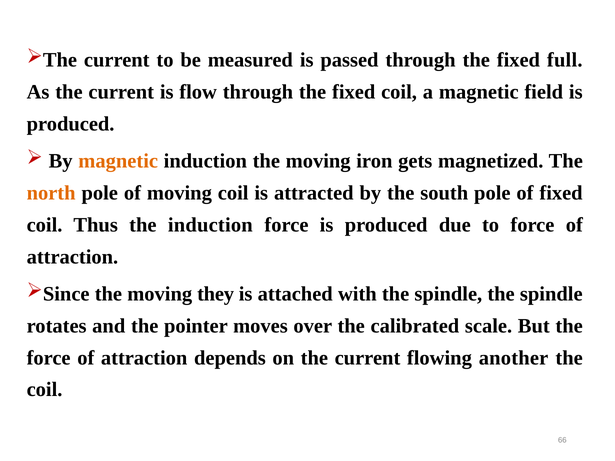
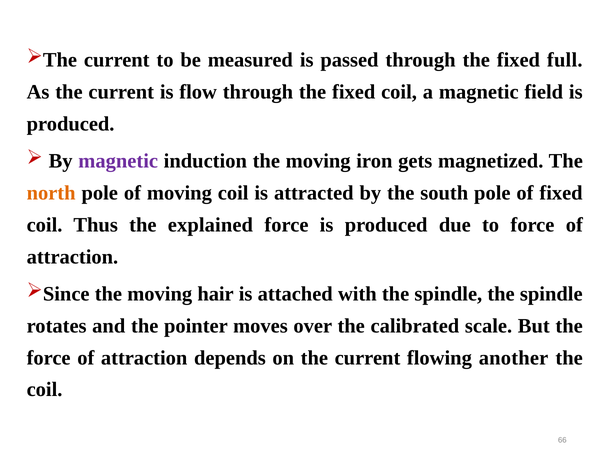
magnetic colour: orange -> purple (118, 161)
the induction: induction -> explained (210, 225)
they: they -> hair (216, 294)
